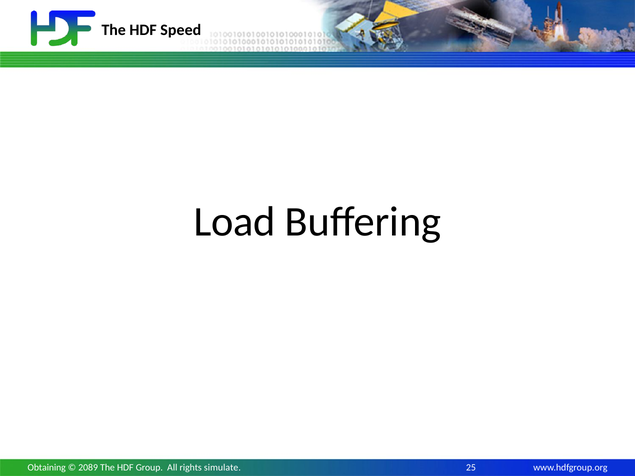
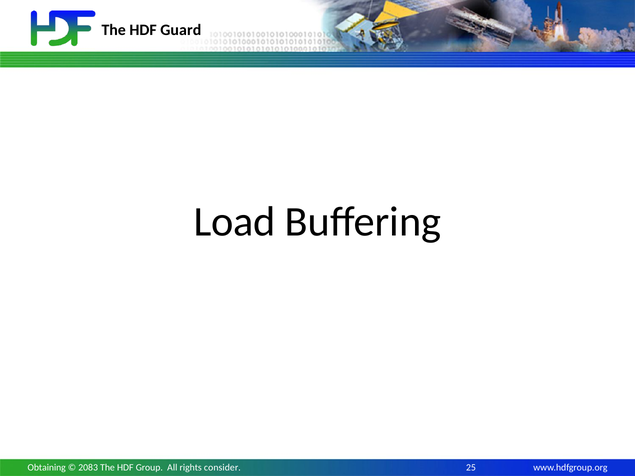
Speed: Speed -> Guard (181, 30)
2089: 2089 -> 2083 (88, 468)
simulate: simulate -> consider (222, 468)
